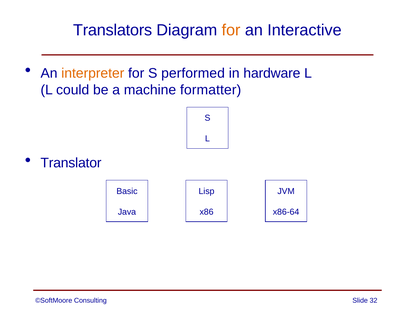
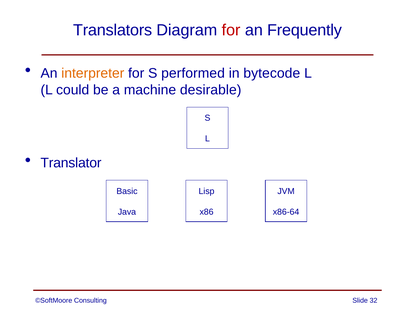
for colour: orange -> red (231, 30)
Interactive: Interactive -> Frequently (305, 30)
hardware: hardware -> bytecode (272, 73)
formatter: formatter -> desirable (211, 90)
